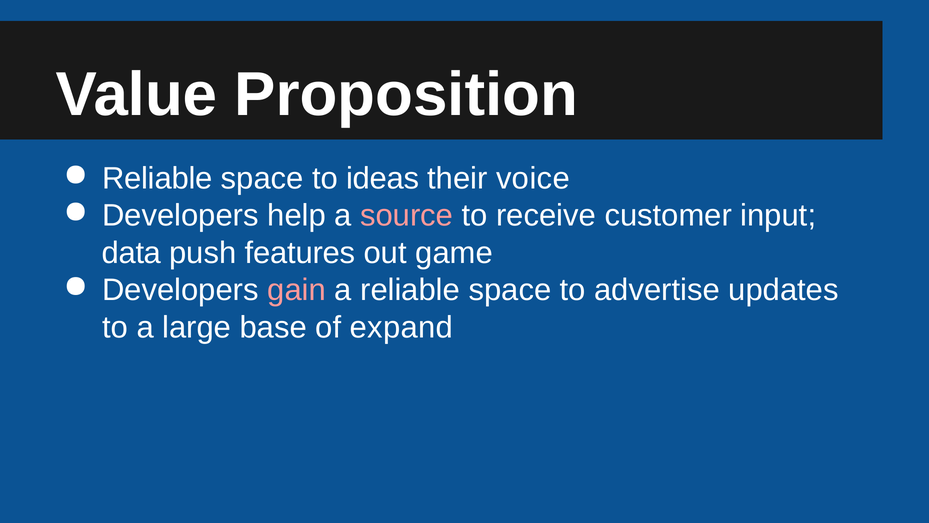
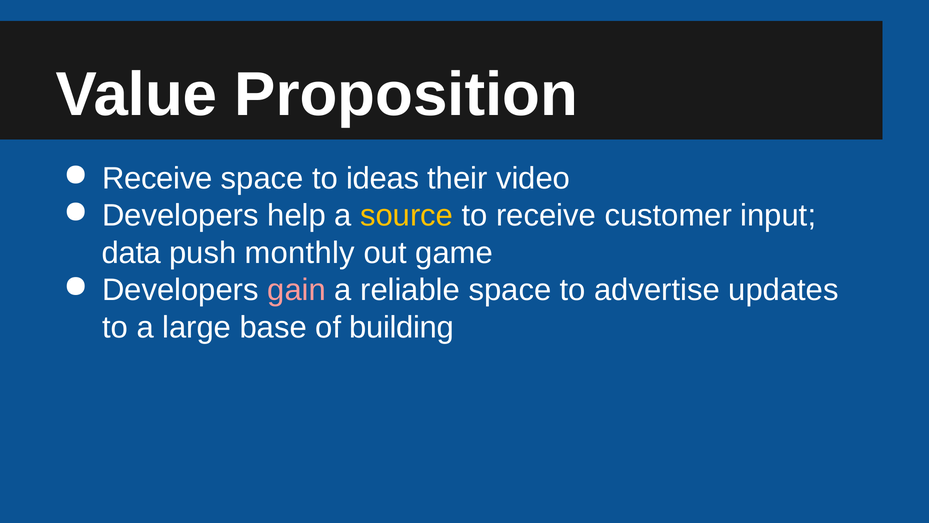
Reliable: Reliable -> Receive (157, 178)
voice: voice -> video (533, 178)
source colour: pink -> yellow (407, 216)
features: features -> monthly (300, 253)
expand: expand -> building (402, 327)
